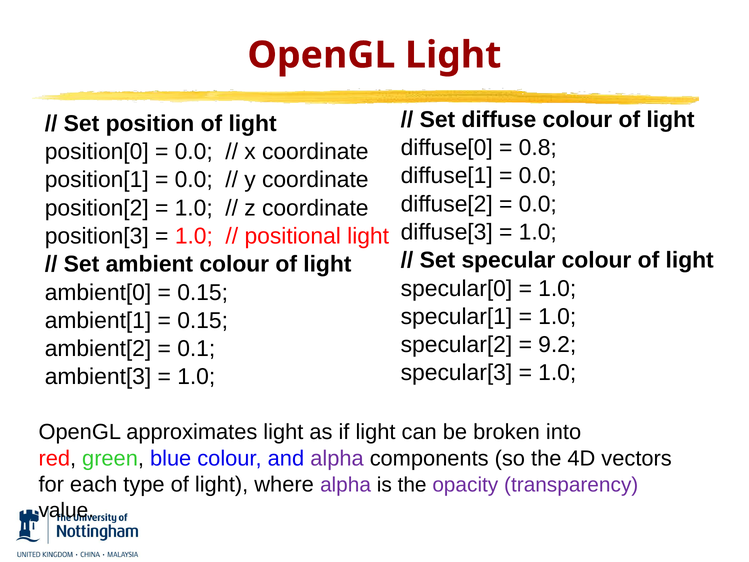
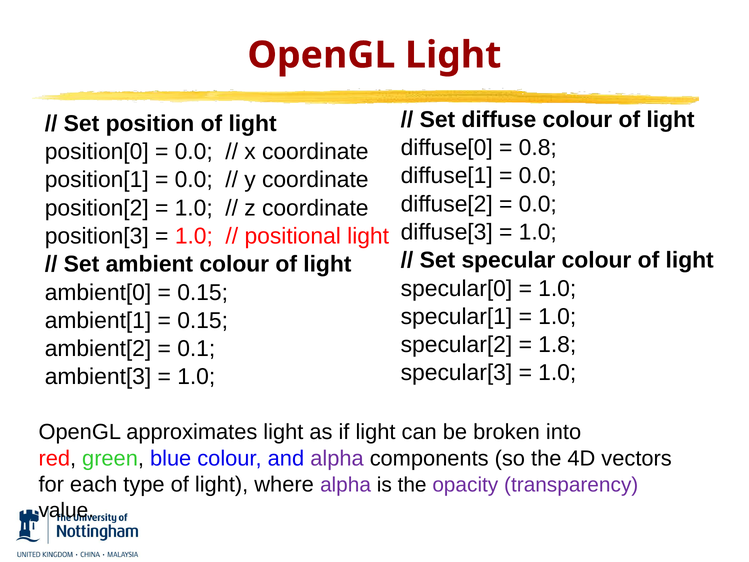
9.2: 9.2 -> 1.8 (557, 345)
